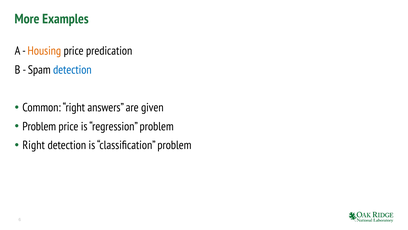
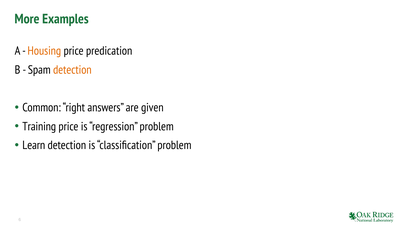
detection colour: blue -> orange (72, 70)
Problem: Problem -> Training (39, 126)
Right: Right -> Learn (34, 145)
